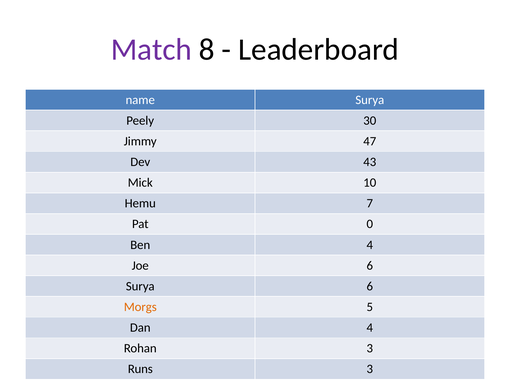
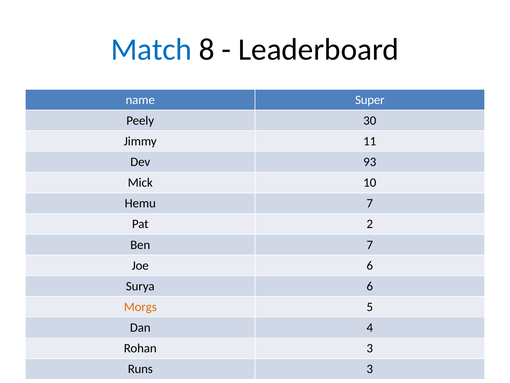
Match colour: purple -> blue (151, 49)
name Surya: Surya -> Super (370, 100)
47: 47 -> 11 (370, 141)
43: 43 -> 93 (370, 162)
0: 0 -> 2 (370, 224)
Ben 4: 4 -> 7 (370, 245)
